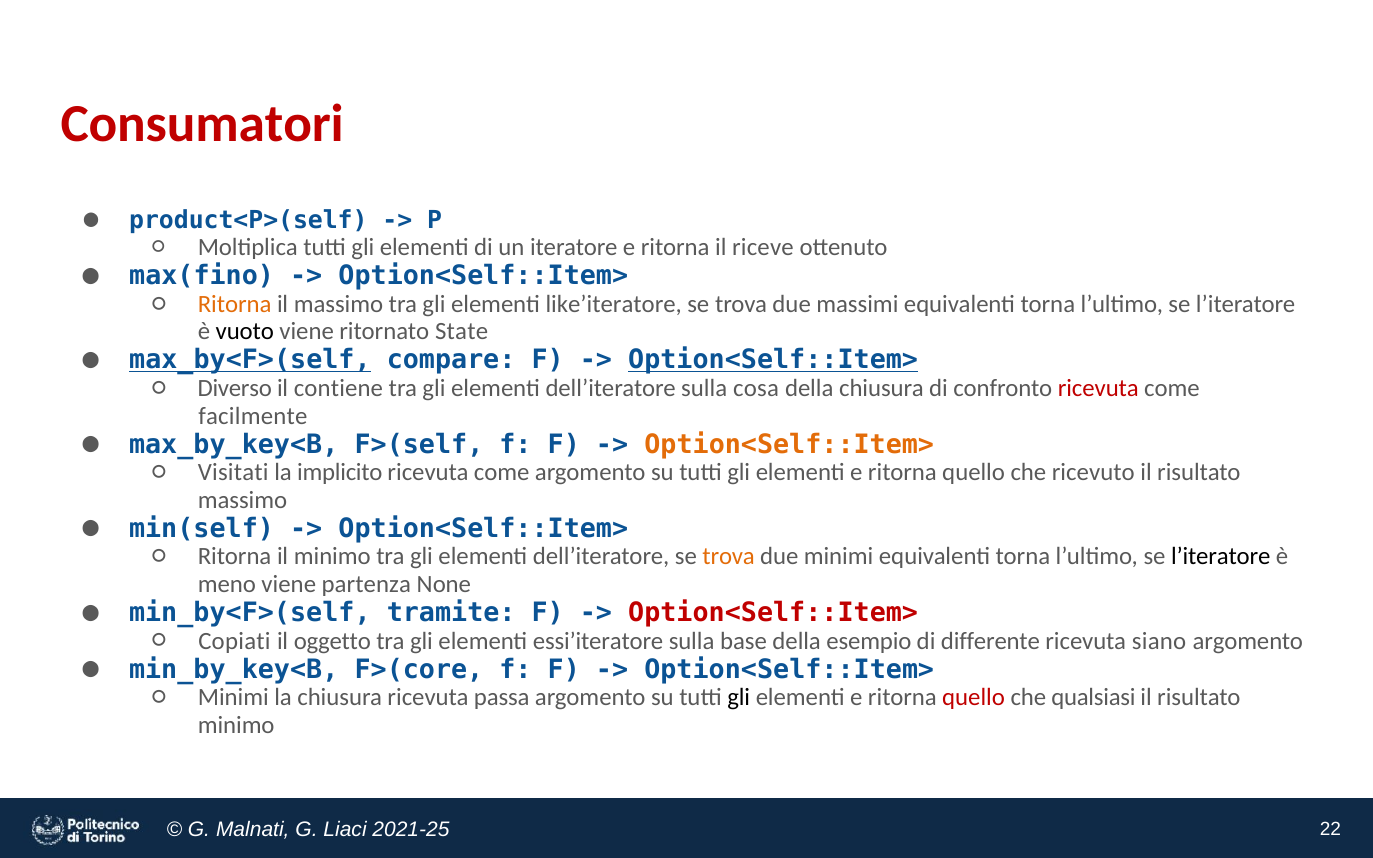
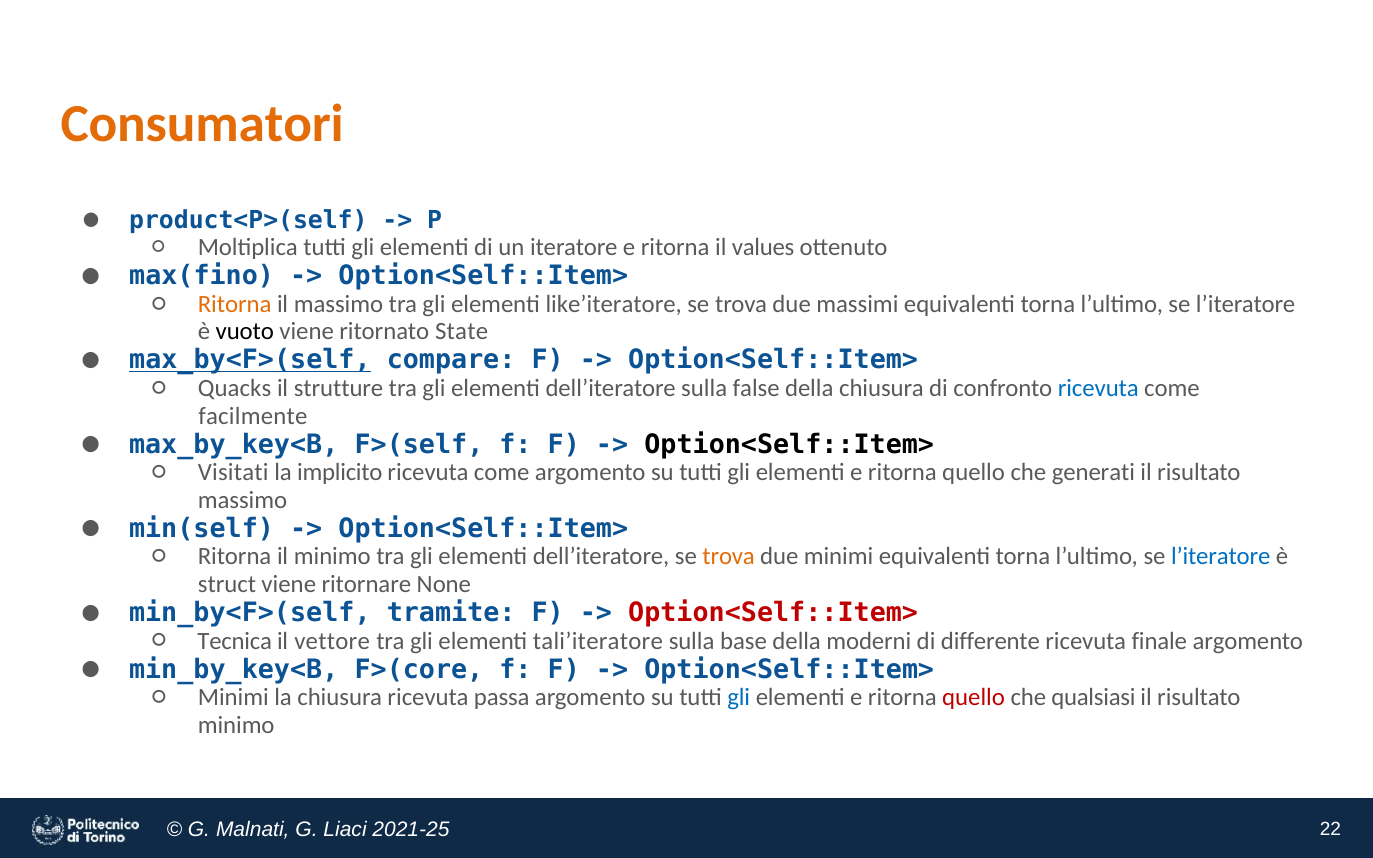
Consumatori colour: red -> orange (202, 124)
riceve: riceve -> values (763, 248)
Option<Self::Item> underline: present -> none (773, 360)
Diverso: Diverso -> Quacks (235, 389)
contiene: contiene -> strutture (339, 389)
cosa: cosa -> false (756, 389)
ricevuta colour: red -> blue (1098, 389)
Option<Self::Item> colour: orange -> black (789, 444)
ricevuto: ricevuto -> generati (1093, 473)
l’iteratore colour: black -> blue (1221, 557)
meno: meno -> struct (227, 584)
partenza: partenza -> ritornare (366, 584)
Copiati: Copiati -> Tecnica (235, 641)
oggetto: oggetto -> vettore (332, 641)
essi’iteratore: essi’iteratore -> tali’iteratore (598, 641)
esempio: esempio -> moderni (869, 641)
siano: siano -> finale (1159, 641)
gli colour: black -> blue (739, 698)
